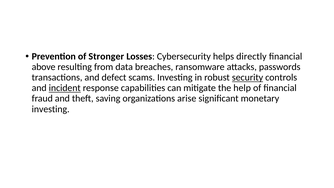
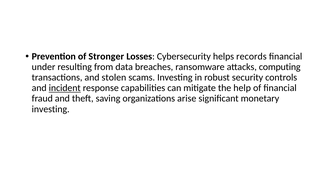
directly: directly -> records (251, 56)
above: above -> under (44, 67)
passwords: passwords -> computing (280, 67)
defect: defect -> stolen (114, 77)
security underline: present -> none (248, 77)
